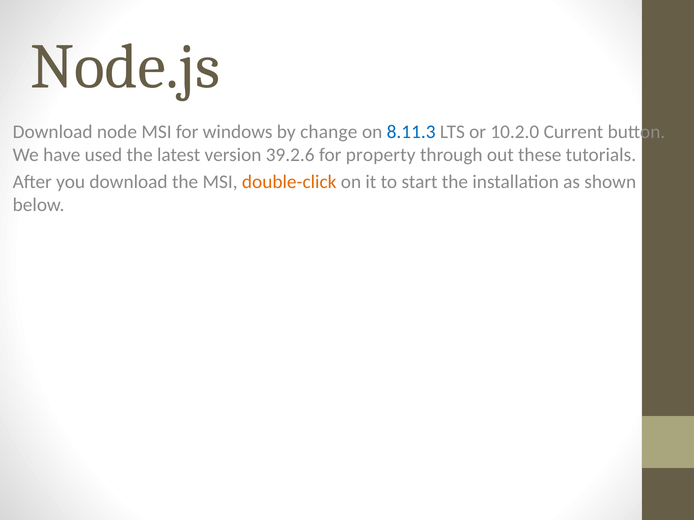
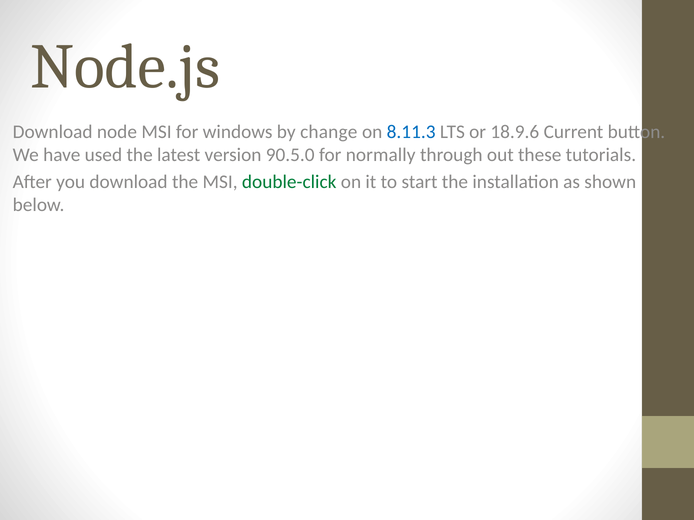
10.2.0: 10.2.0 -> 18.9.6 (515, 132)
39.2.6: 39.2.6 -> 90.5.0 (290, 155)
property: property -> normally (381, 155)
double-click colour: orange -> green (289, 182)
